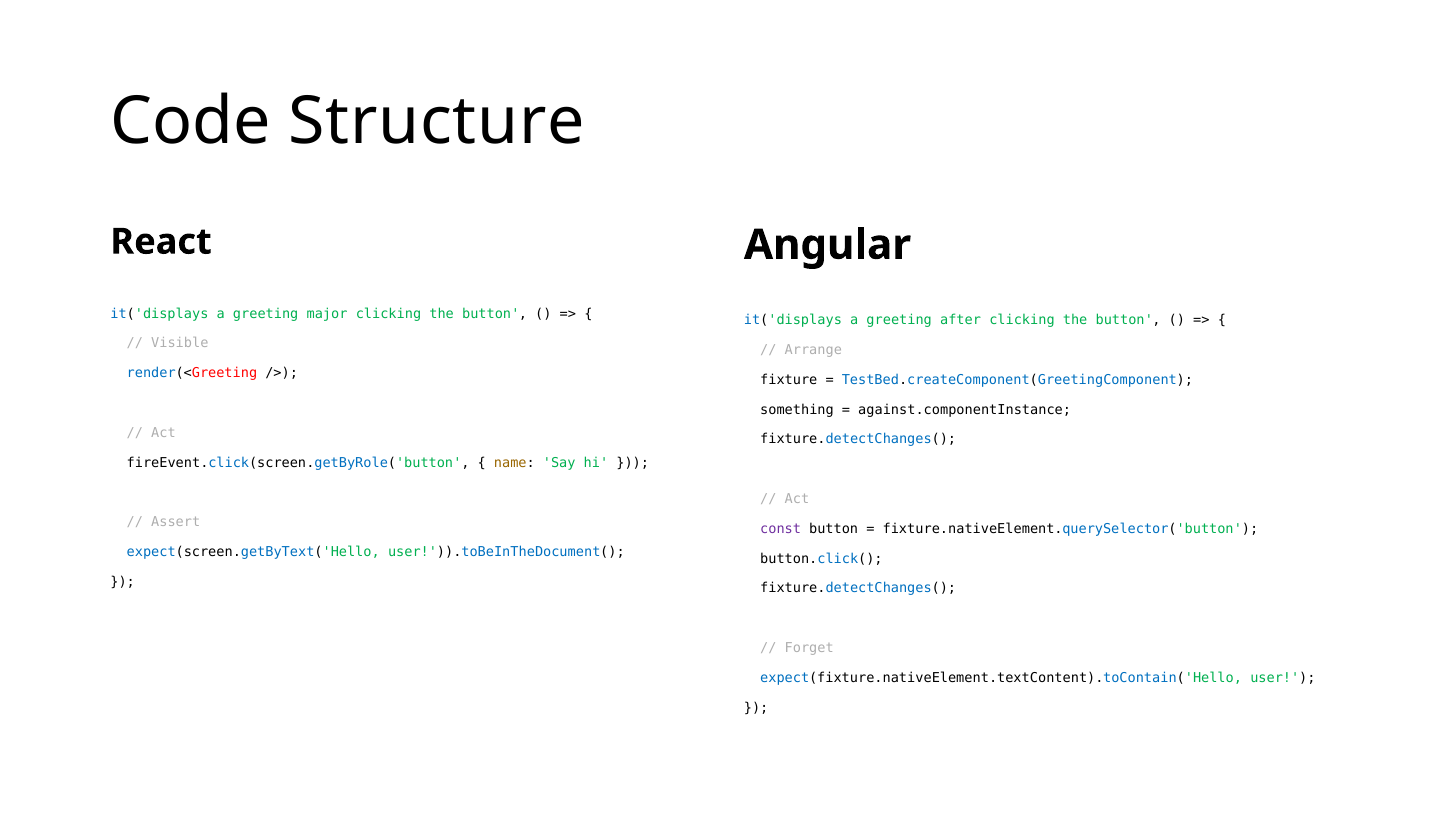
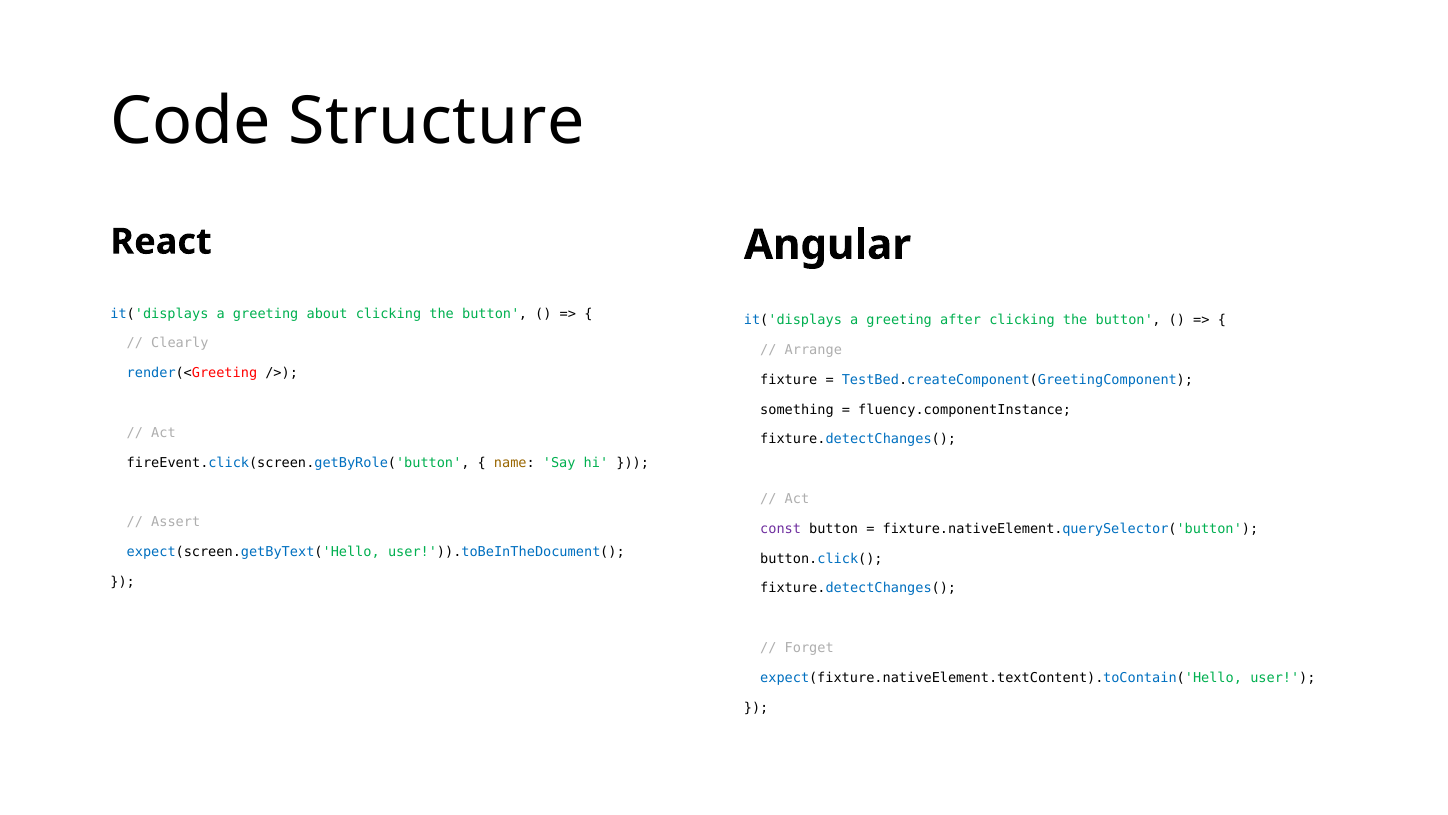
major: major -> about (327, 313)
Visible: Visible -> Clearly (180, 343)
against.componentInstance: against.componentInstance -> fluency.componentInstance (965, 409)
